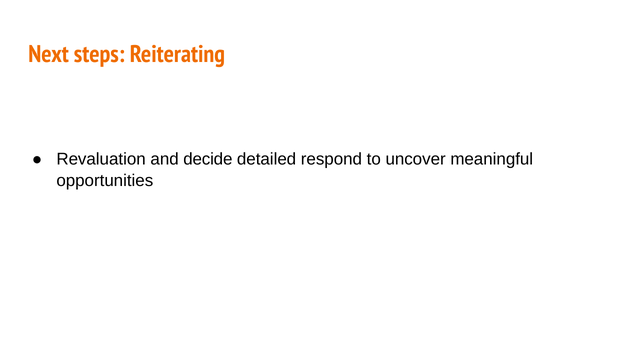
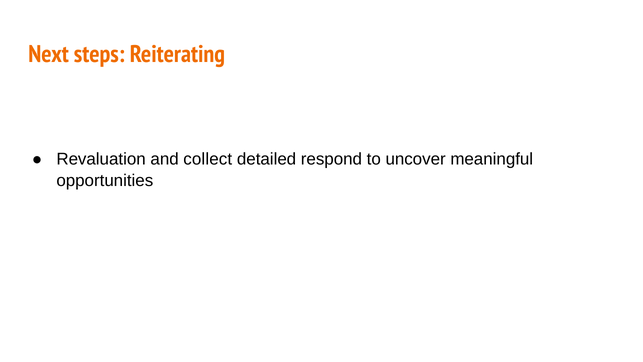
decide: decide -> collect (208, 159)
